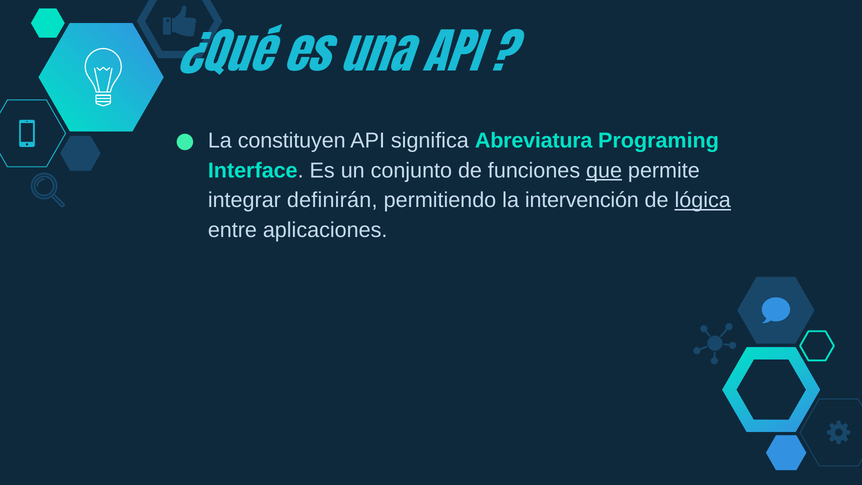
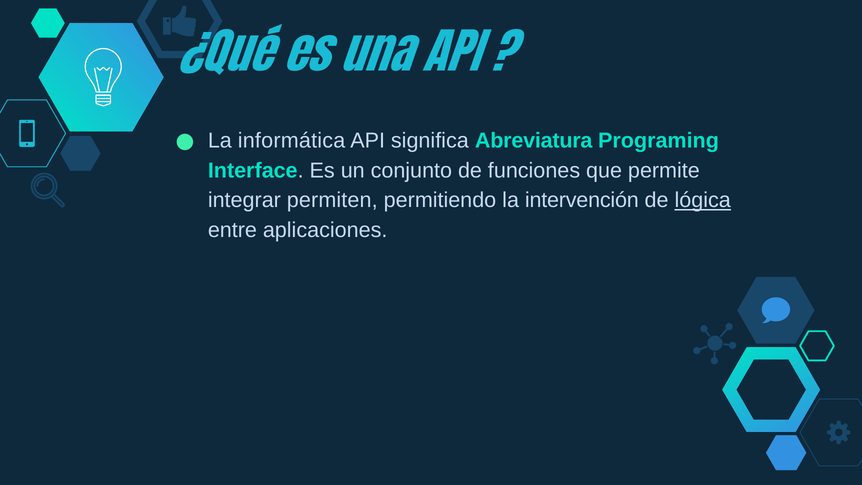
constituyen: constituyen -> informática (292, 141)
que underline: present -> none (604, 171)
definirán: definirán -> permiten (332, 200)
